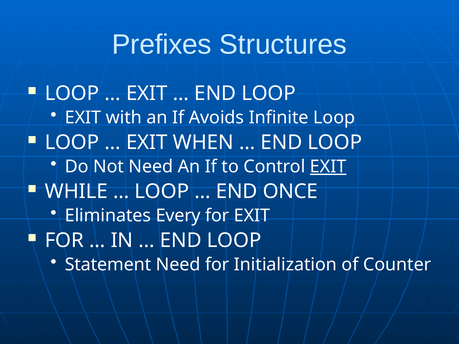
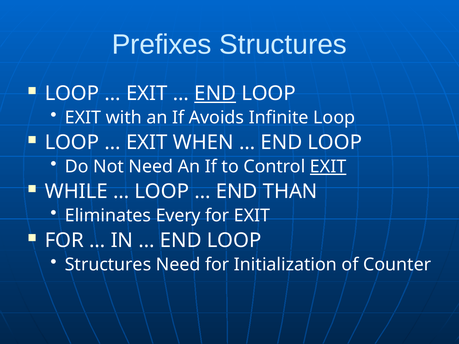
END underline: none -> present (215, 94)
ONCE: ONCE -> THAN (290, 192)
Statement: Statement -> Structures (108, 265)
